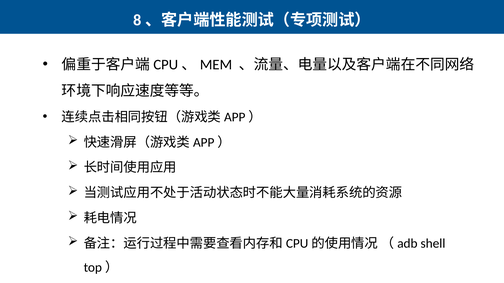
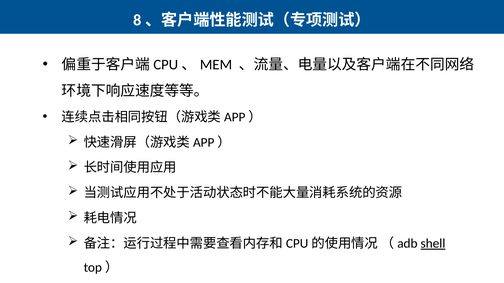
shell underline: none -> present (433, 244)
